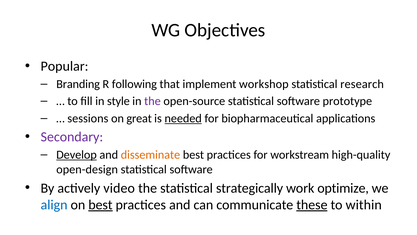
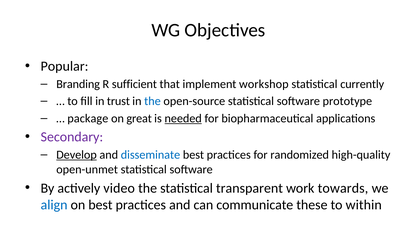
following: following -> sufficient (134, 84)
research: research -> currently (362, 84)
style: style -> trust (118, 101)
the colour: purple -> blue (153, 101)
sessions: sessions -> package (88, 118)
disseminate colour: orange -> blue (150, 155)
workstream: workstream -> randomized (300, 155)
open-design: open-design -> open-unmet (87, 169)
strategically: strategically -> transparent (249, 188)
optimize: optimize -> towards (343, 188)
best underline: present -> none (100, 204)
these underline: present -> none (312, 204)
